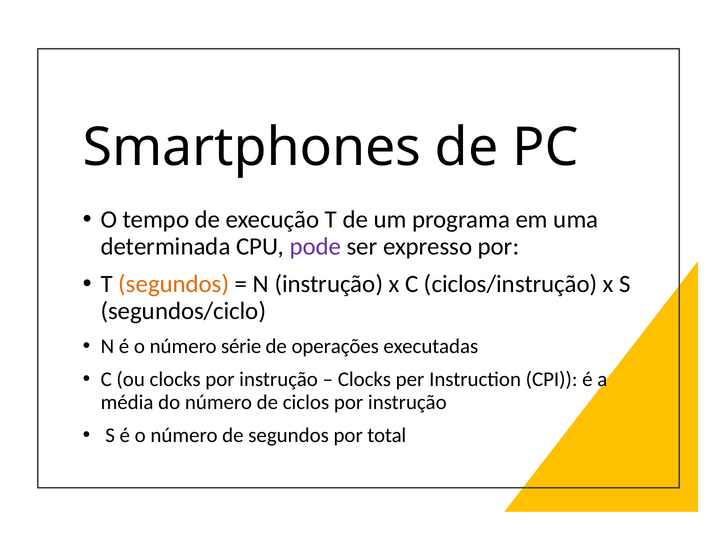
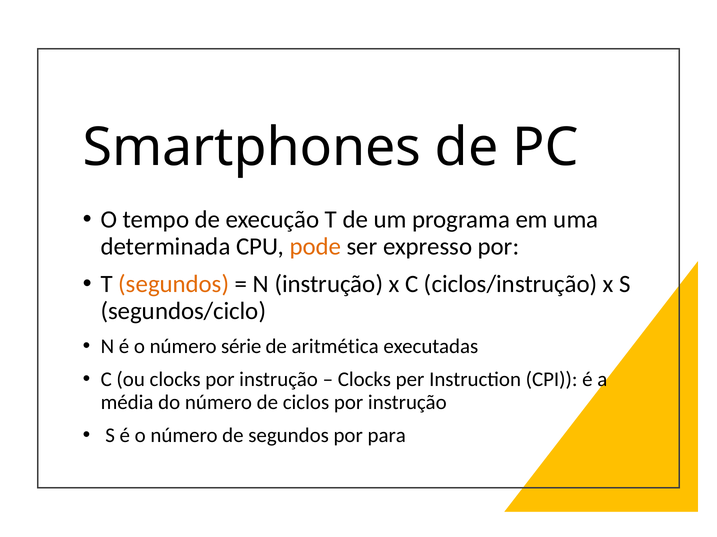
pode colour: purple -> orange (315, 247)
operações: operações -> aritmética (335, 347)
total: total -> para (387, 436)
